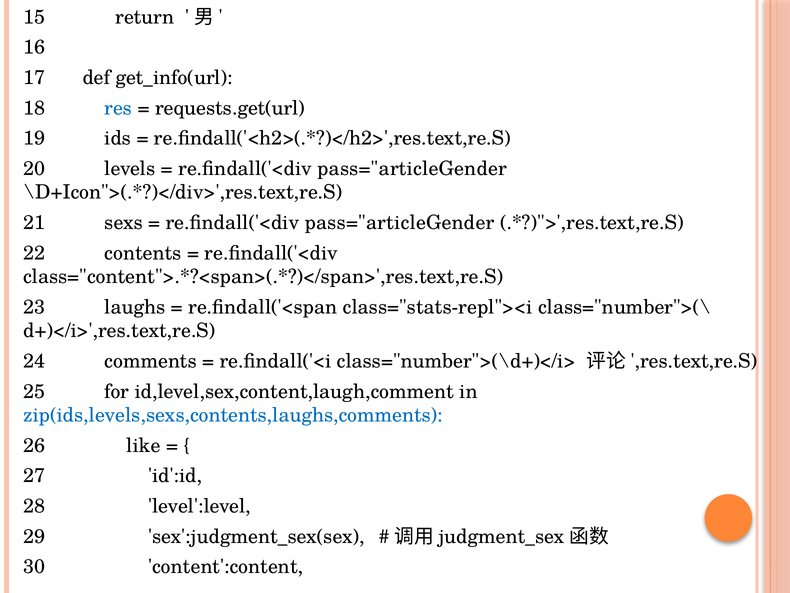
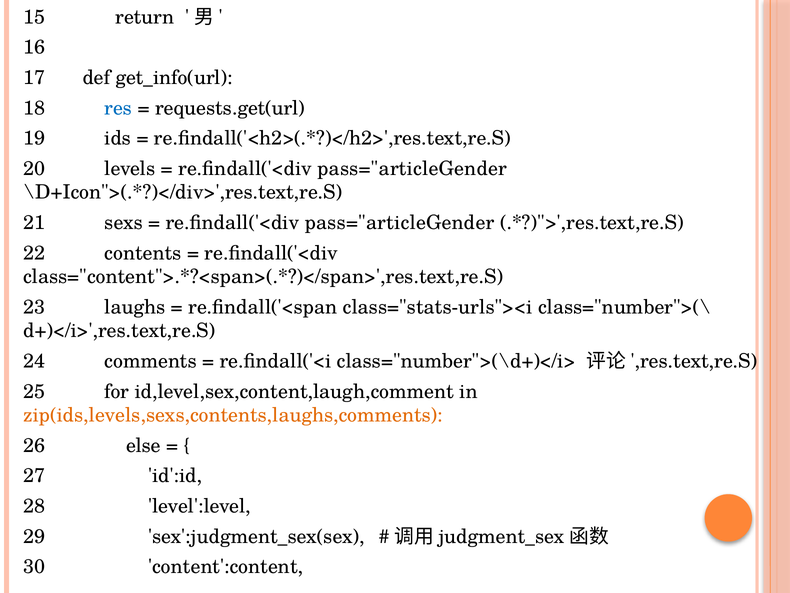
class="stats-repl"><i: class="stats-repl"><i -> class="stats-urls"><i (438, 307)
zip(ids,levels,sexs,contents,laughs,comments colour: blue -> orange (233, 415)
like: like -> else (144, 445)
